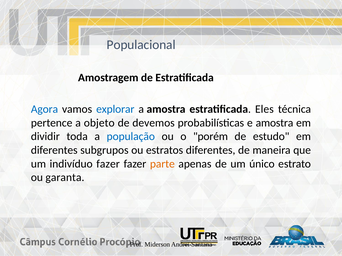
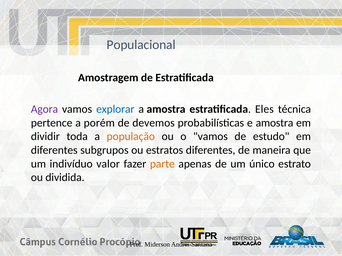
Agora colour: blue -> purple (44, 109)
objeto: objeto -> porém (99, 123)
população colour: blue -> orange (131, 137)
o porém: porém -> vamos (210, 137)
indivíduo fazer: fazer -> valor (108, 164)
garanta: garanta -> dividida (65, 178)
